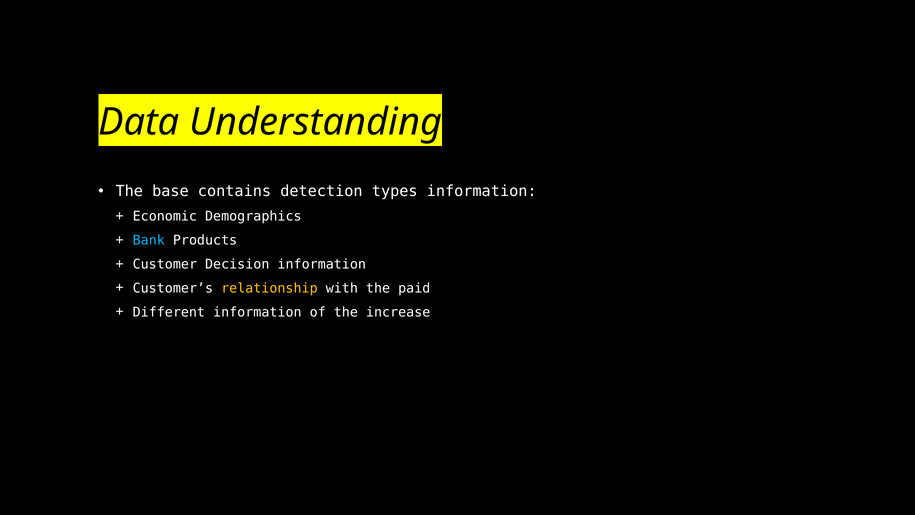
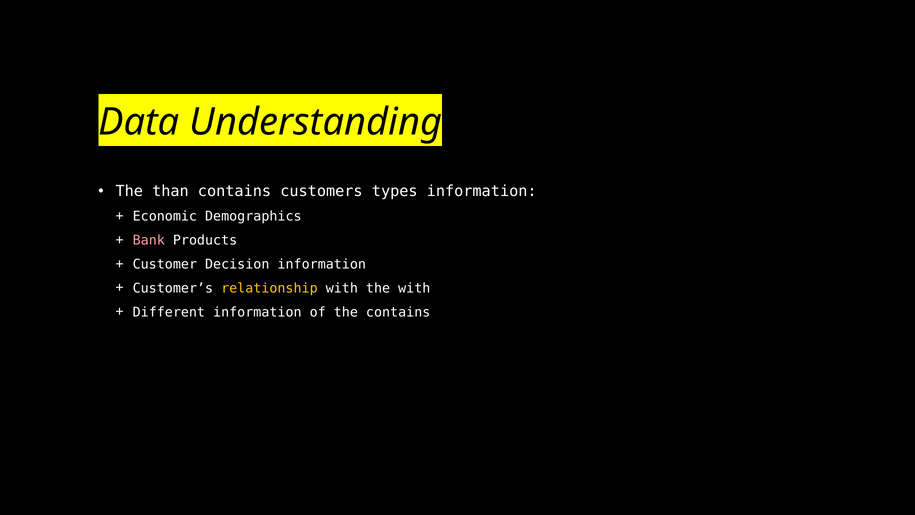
base: base -> than (170, 191)
detection: detection -> customers (321, 191)
Bank colour: light blue -> pink (149, 240)
the paid: paid -> with (414, 288)
the increase: increase -> contains (398, 312)
